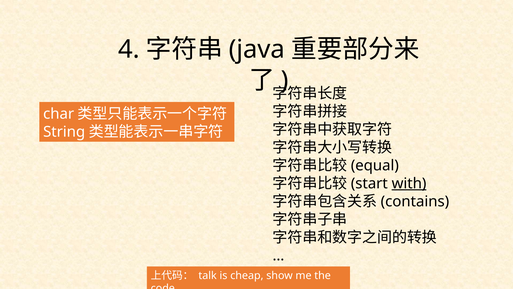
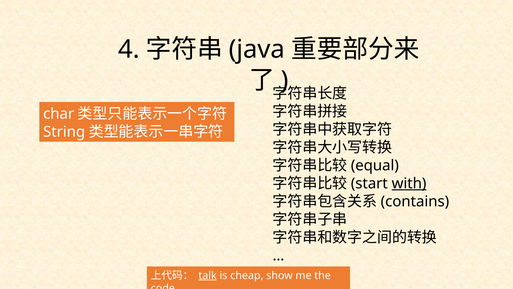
talk underline: none -> present (208, 275)
